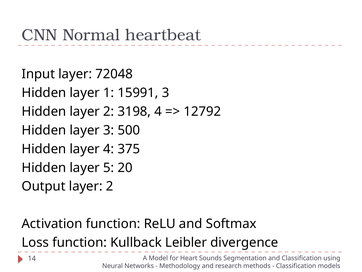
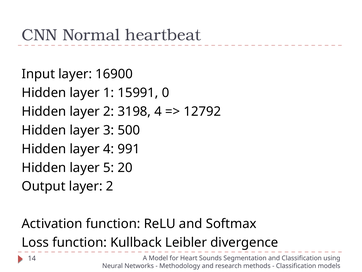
72048: 72048 -> 16900 (114, 74)
15991 3: 3 -> 0 (166, 93)
375: 375 -> 991 (129, 149)
